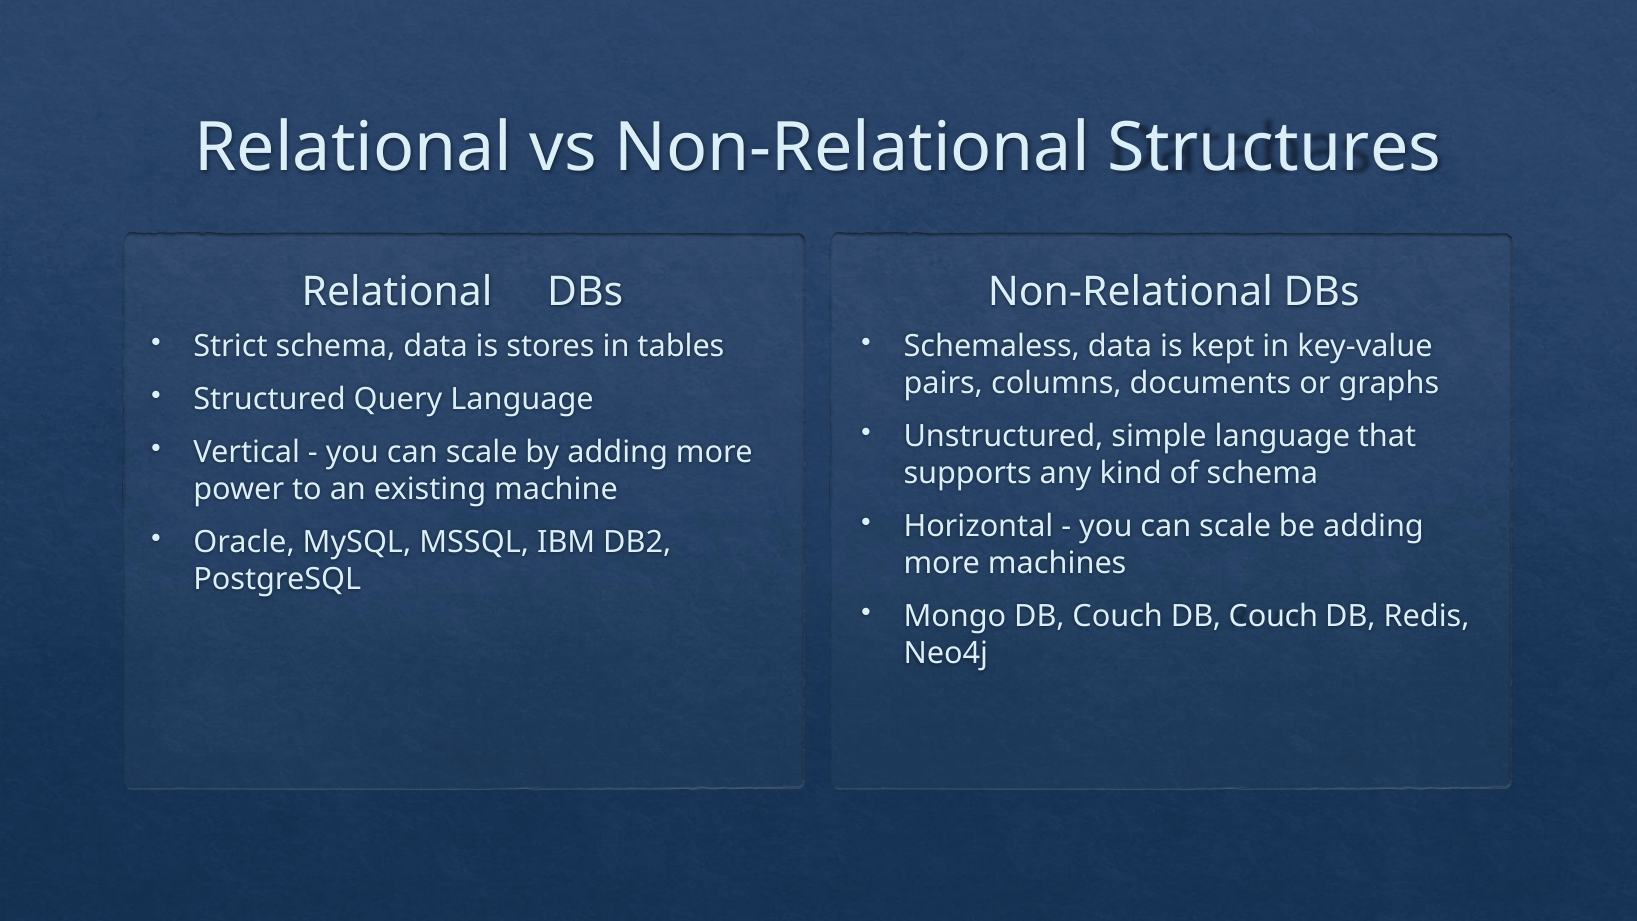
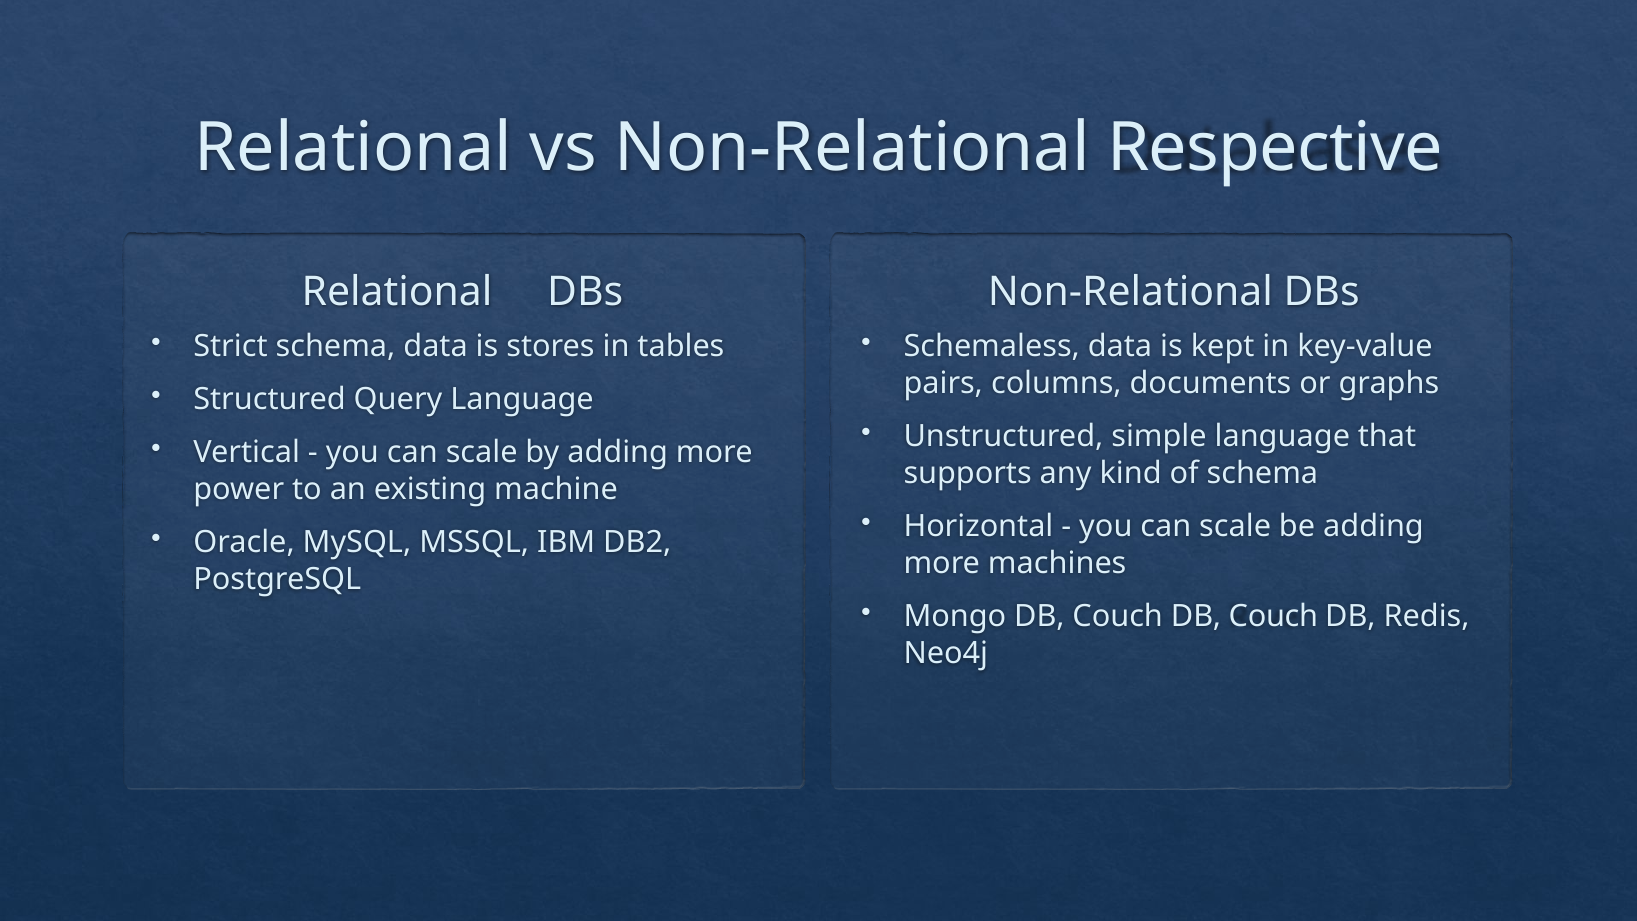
Structures: Structures -> Respective (1275, 148)
